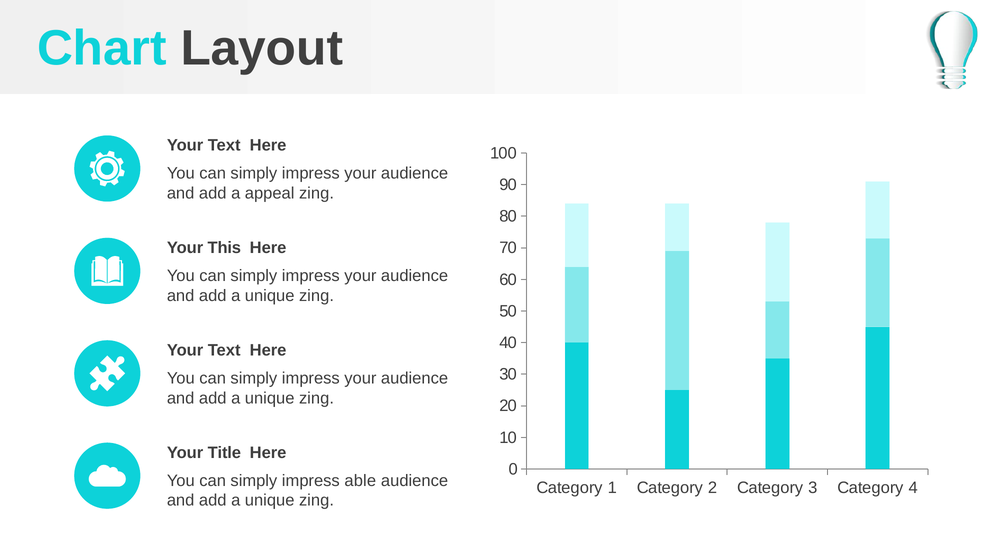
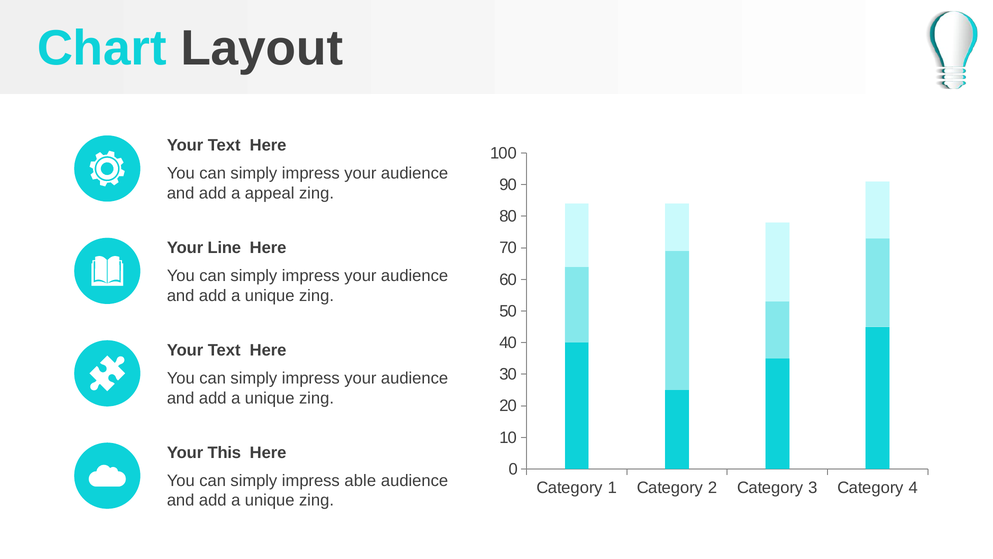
This: This -> Line (224, 248)
Title: Title -> This (224, 452)
